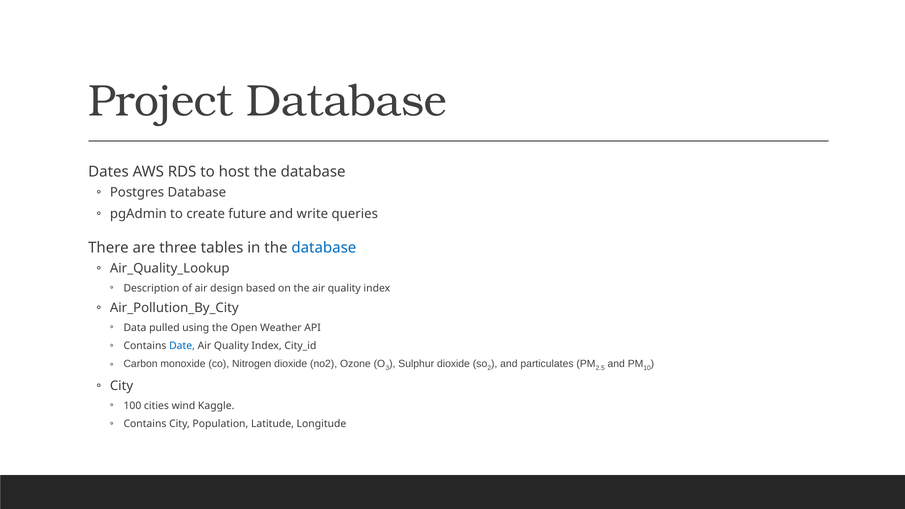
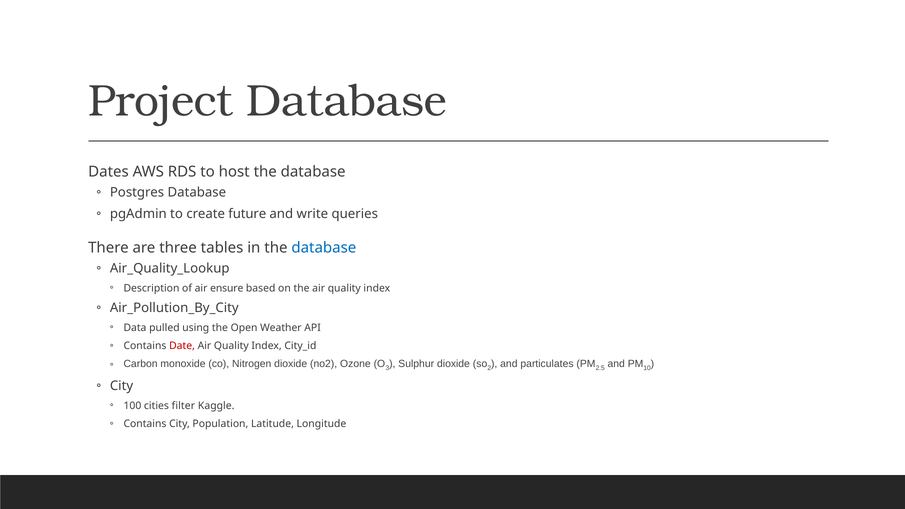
design: design -> ensure (227, 288)
Date colour: blue -> red (182, 346)
wind: wind -> filter (183, 406)
